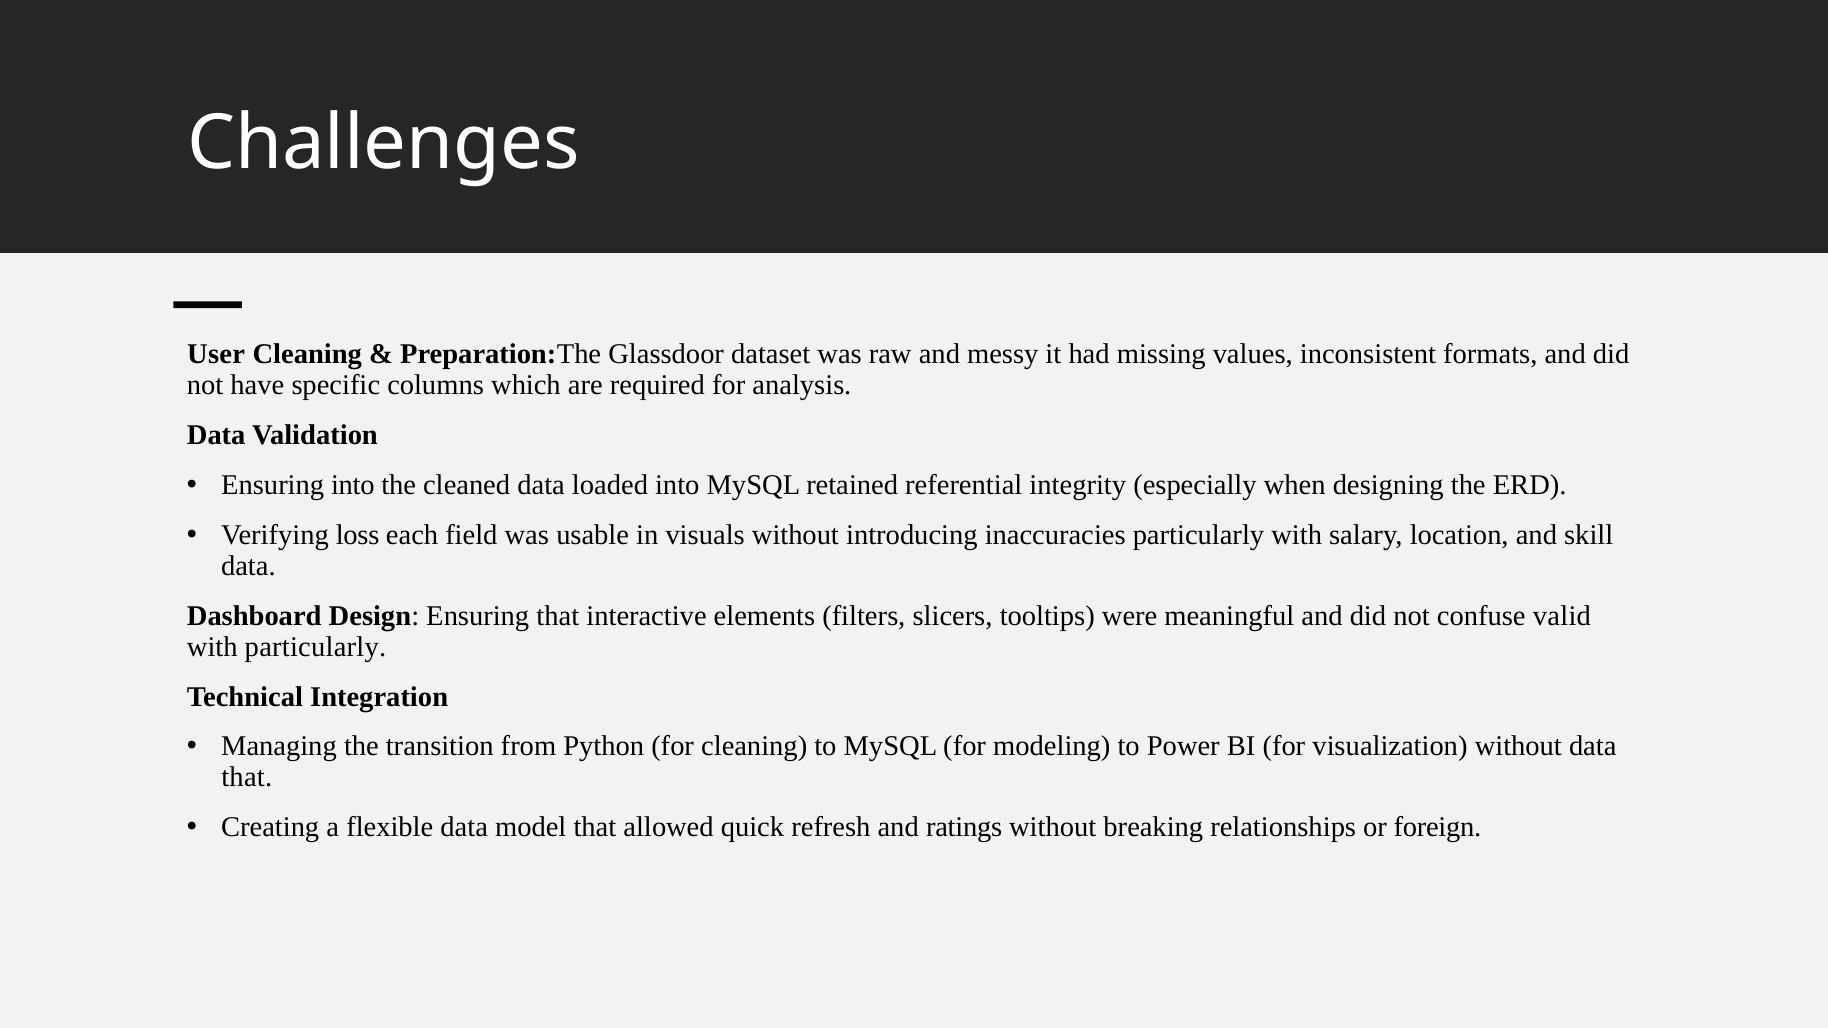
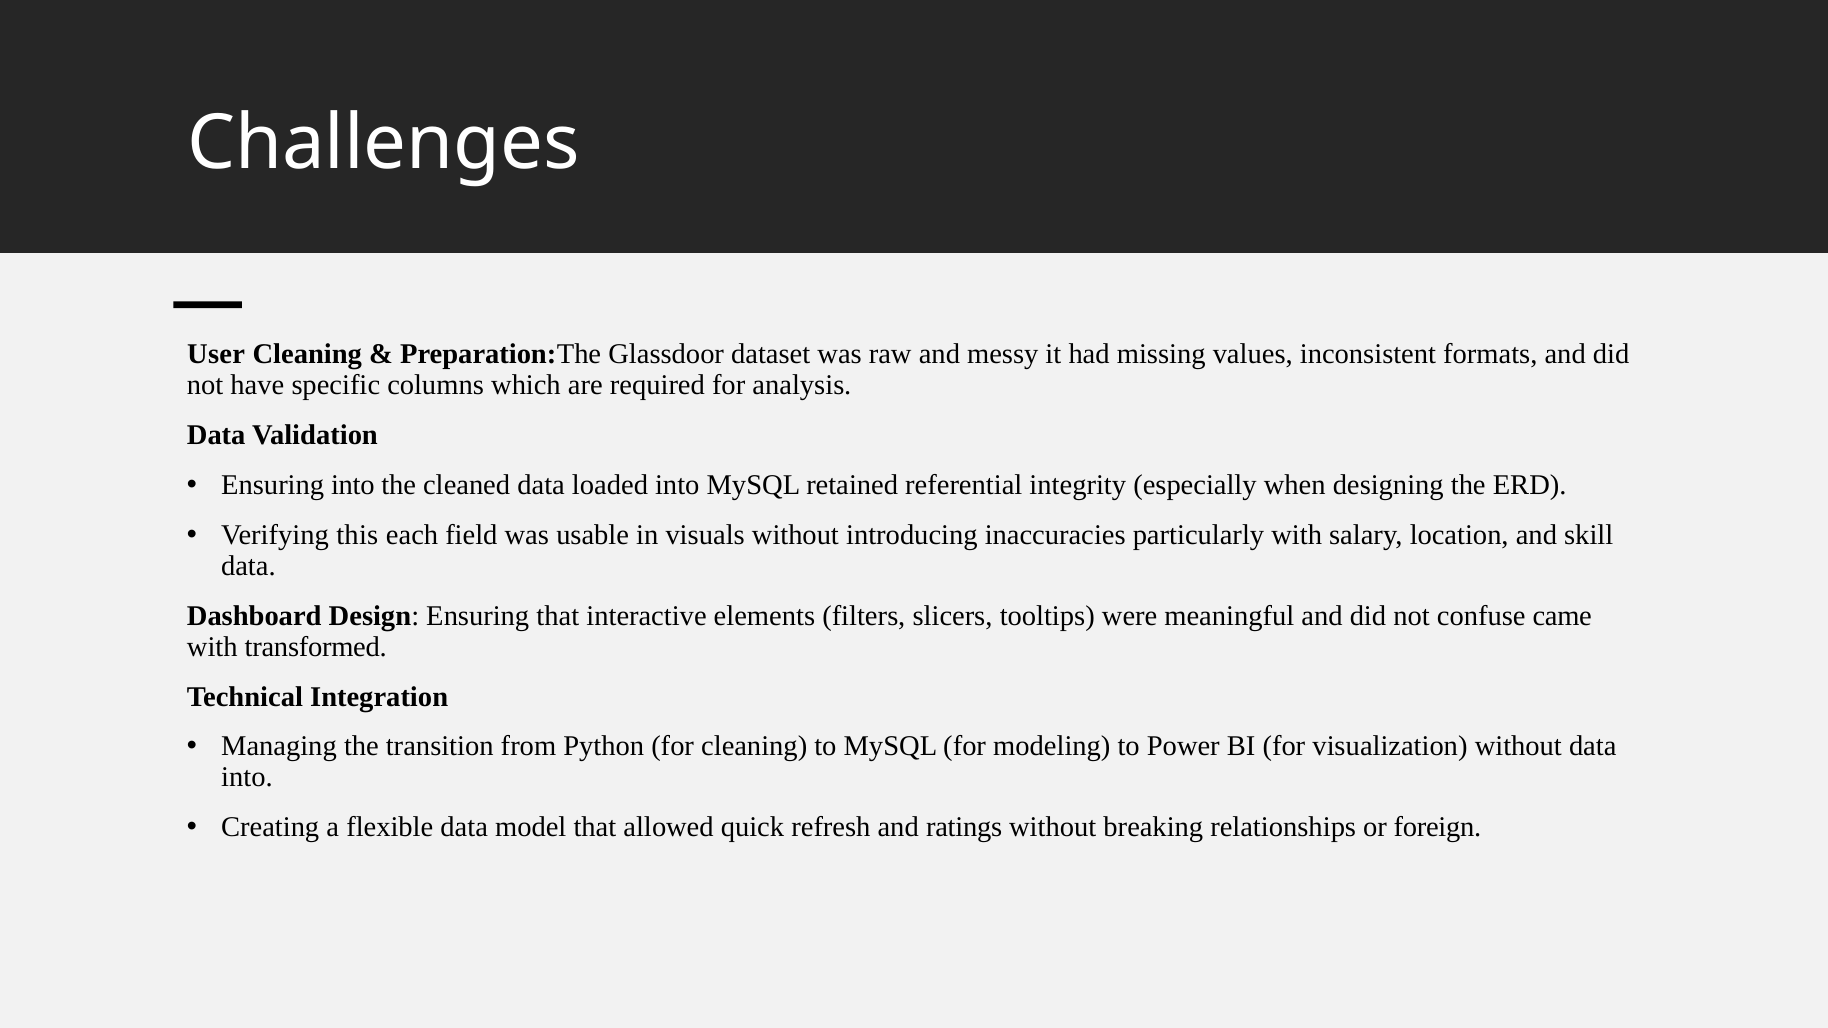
loss: loss -> this (357, 535)
valid: valid -> came (1562, 616)
with particularly: particularly -> transformed (316, 647)
that: that -> into (247, 778)
